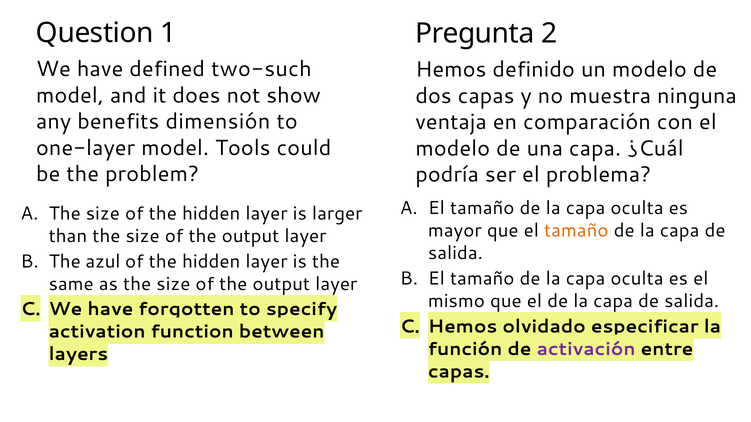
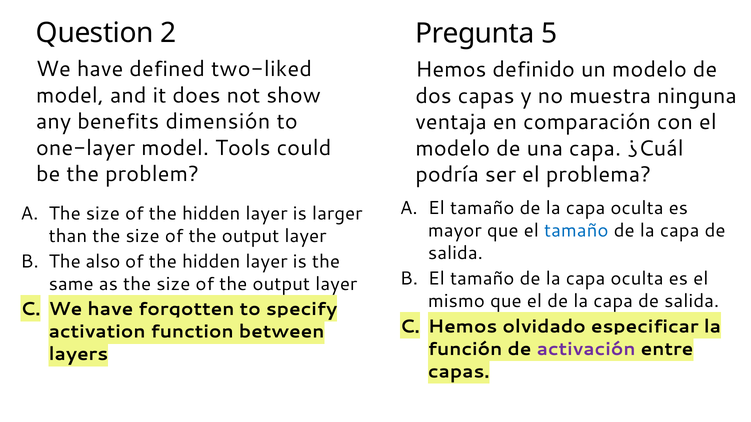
1: 1 -> 2 (168, 33)
2: 2 -> 5 (549, 34)
two-such: two-such -> two-liked (262, 69)
tamaño colour: orange -> blue (576, 231)
azul: azul -> also (103, 262)
